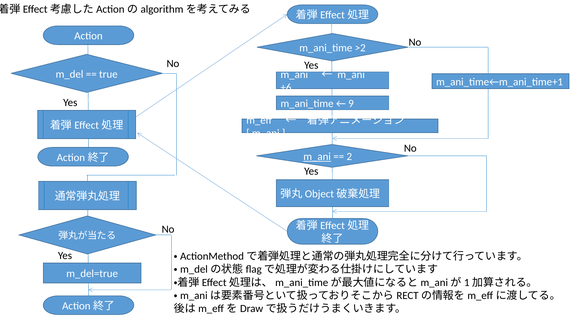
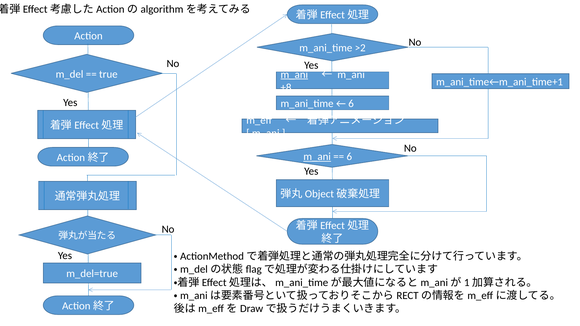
m_ani underline: none -> present (294, 75)
+6: +6 -> +8 (286, 88)
9: 9 -> 6 (351, 104)
2: 2 -> 6 (349, 157)
